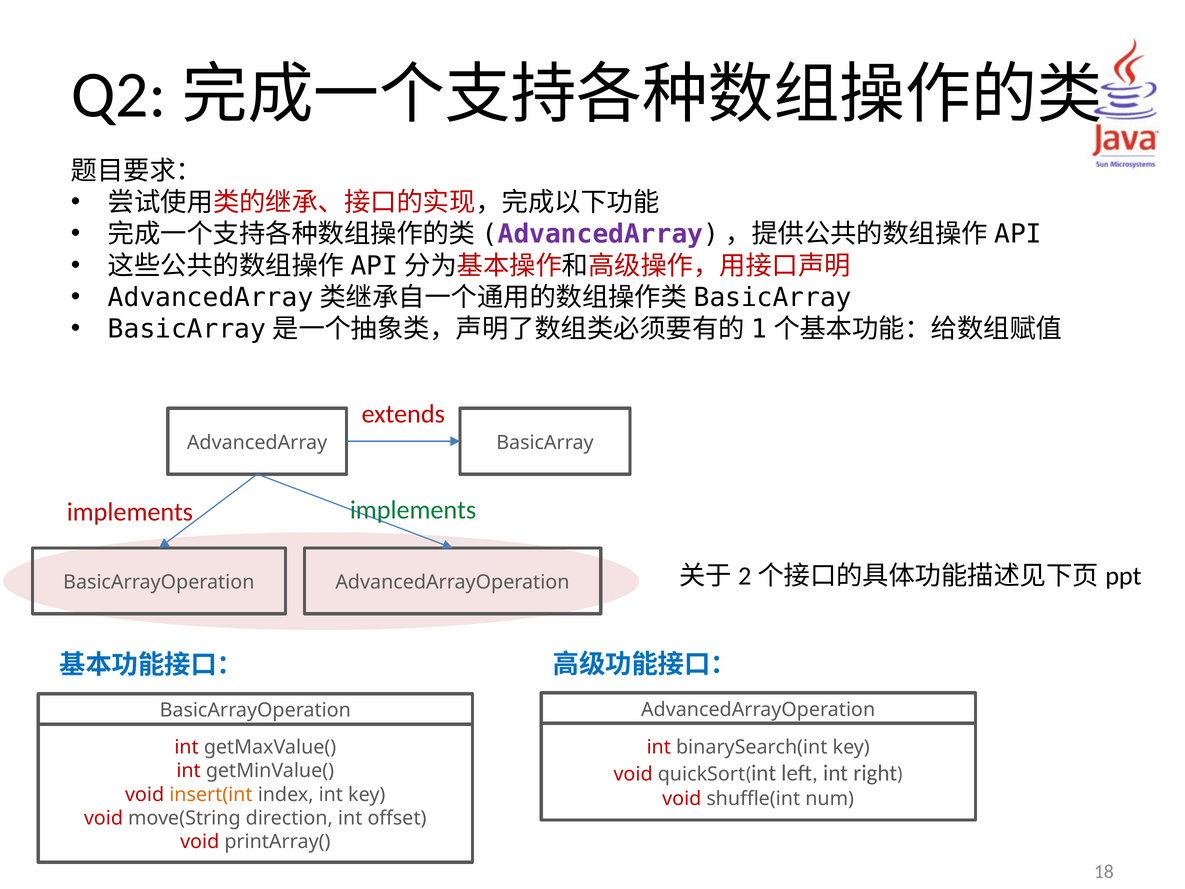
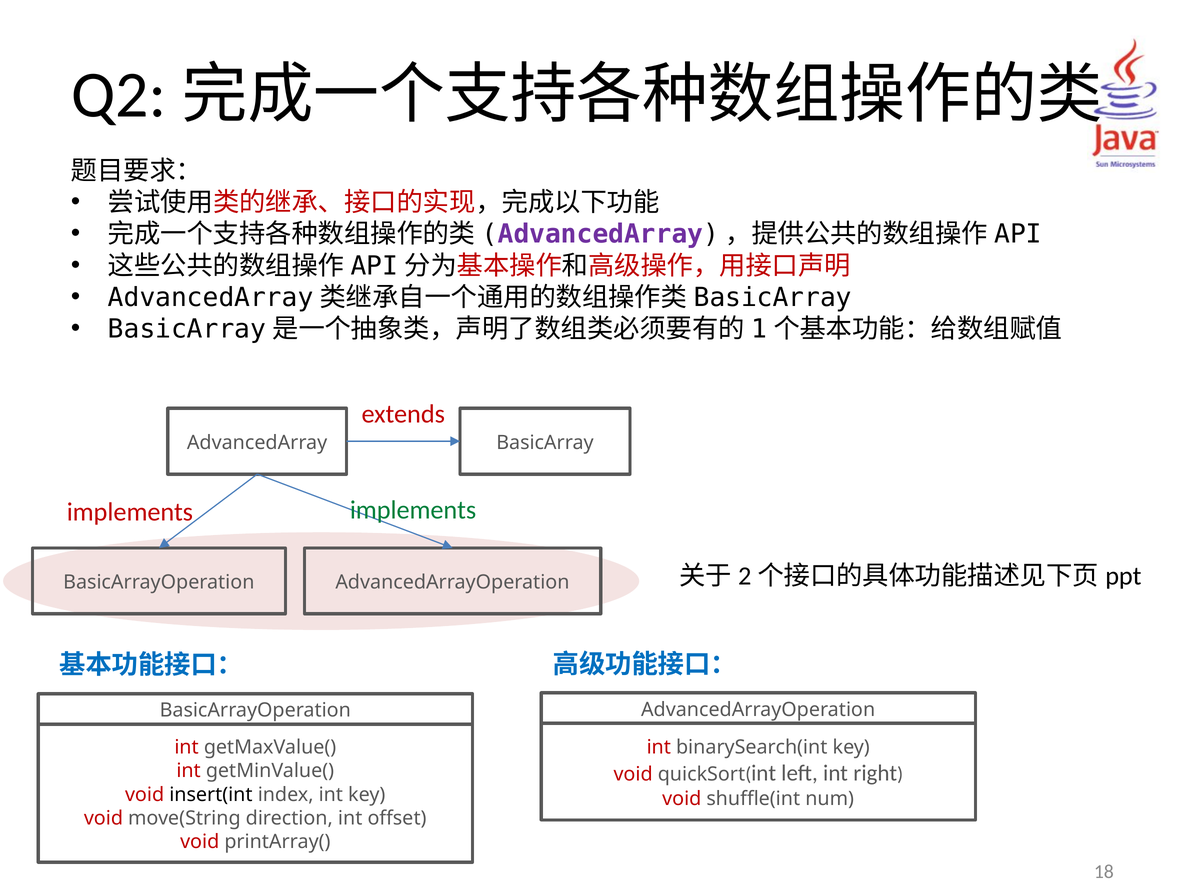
insert(int colour: orange -> black (211, 794)
